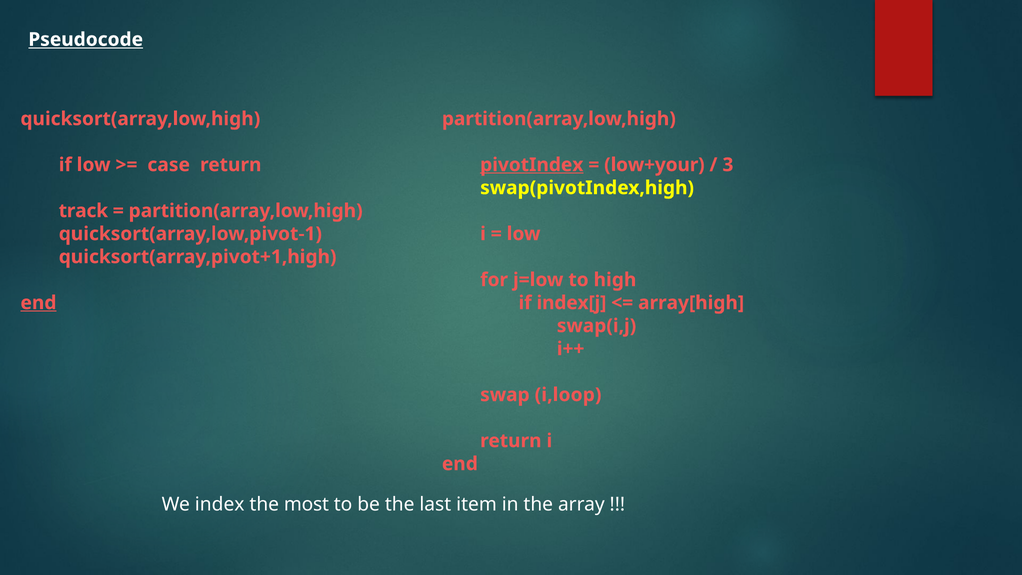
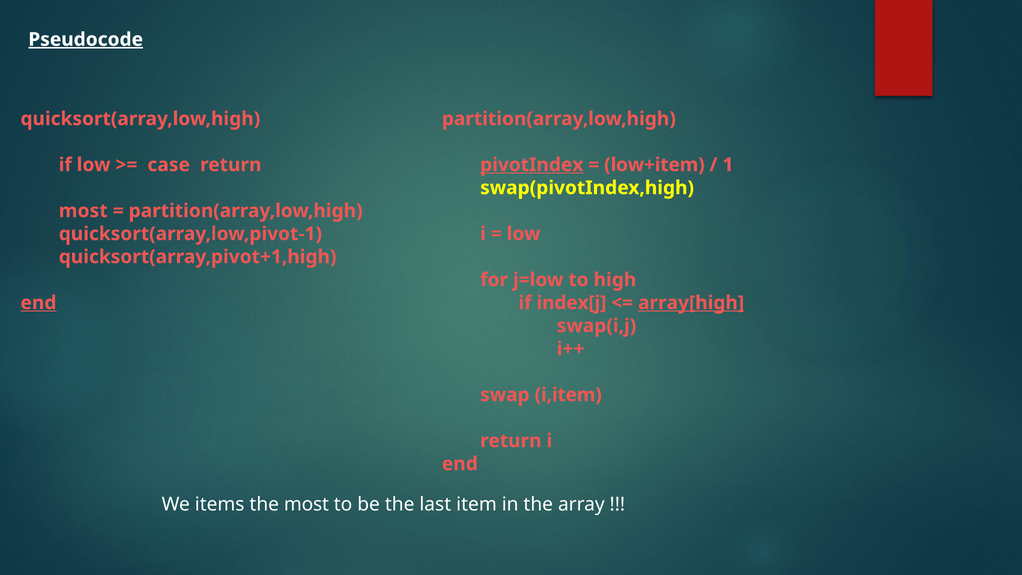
Pseudocode underline: none -> present (86, 39)
low+your: low+your -> low+item (654, 165)
3: 3 -> 1 (728, 165)
track: track -> most (83, 211)
array[high underline: none -> present (691, 303)
i,loop: i,loop -> i,item (568, 395)
index: index -> items (220, 505)
